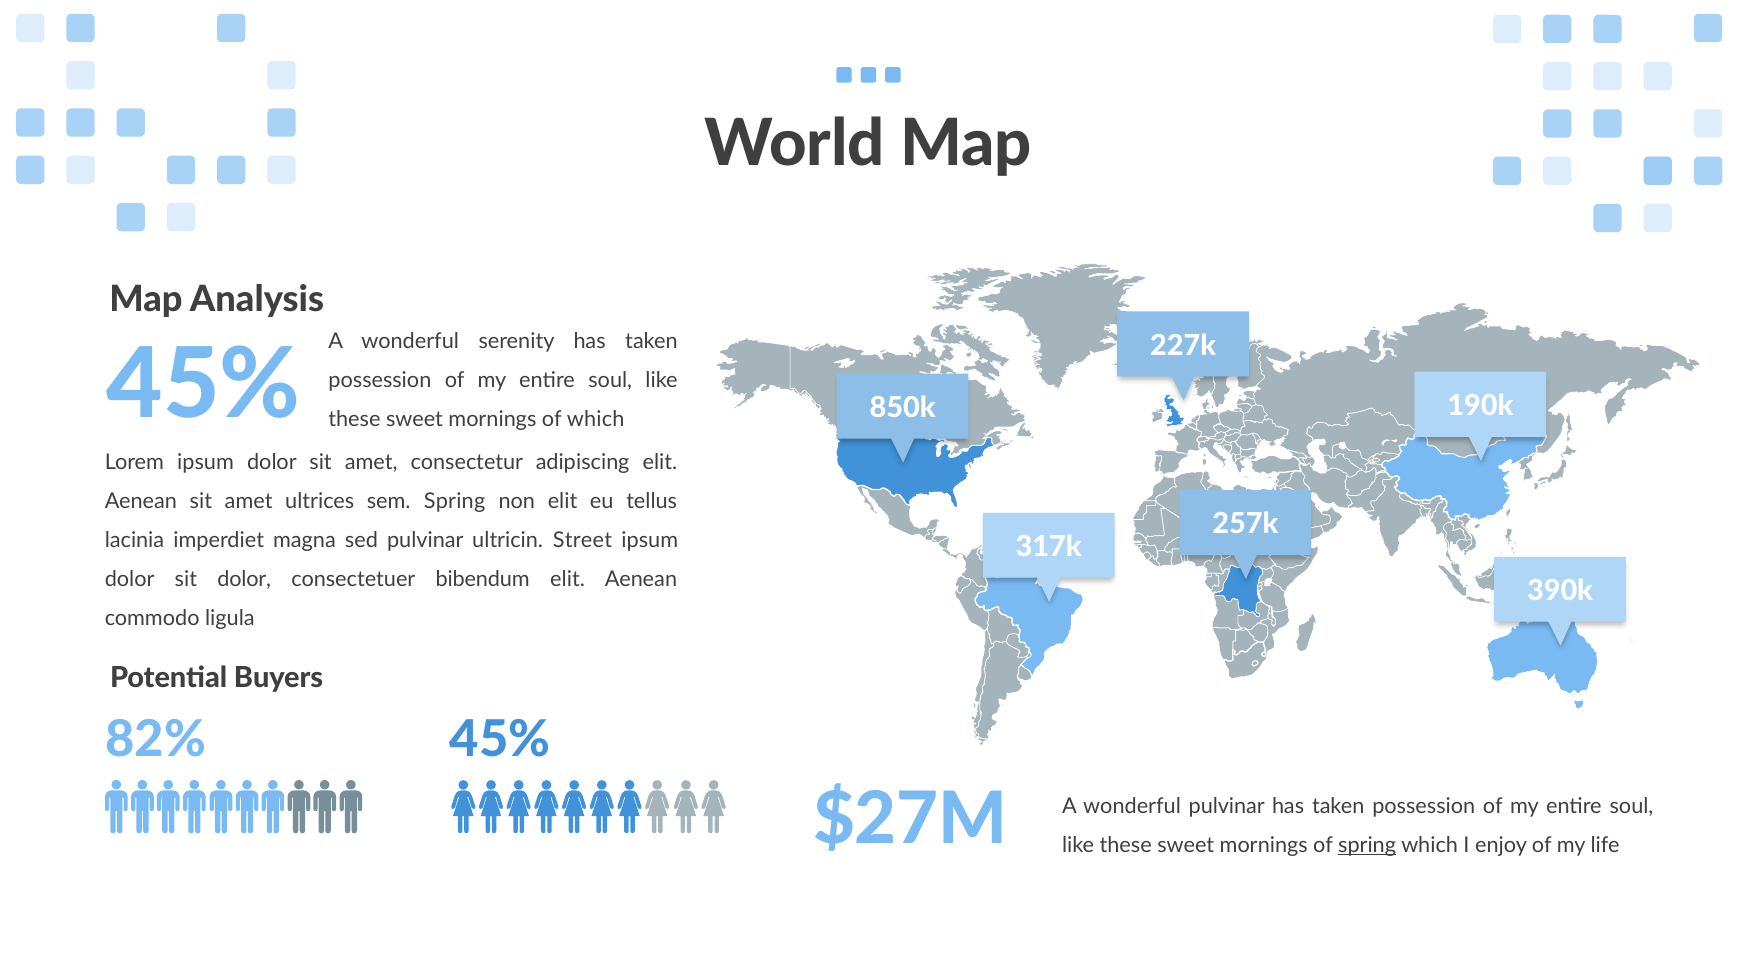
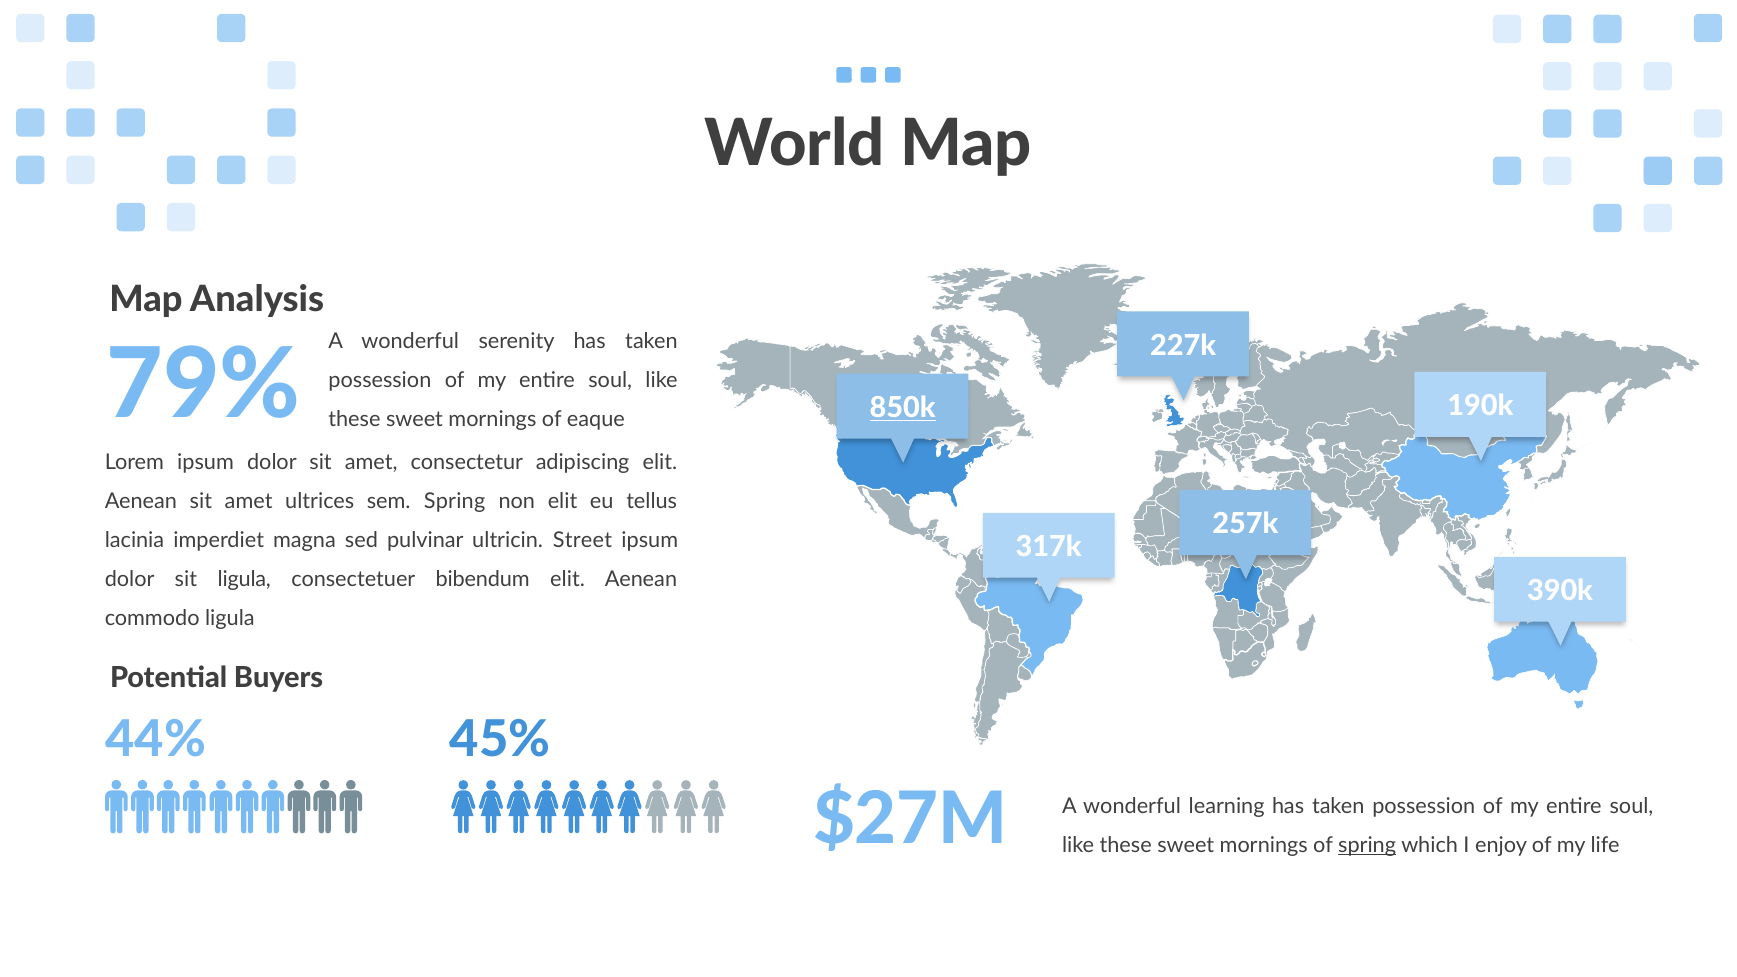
45%: 45% -> 79% (204, 385)
850k underline: none -> present (903, 408)
of which: which -> eaque (596, 420)
sit dolor: dolor -> ligula (244, 580)
82%: 82% -> 44% (156, 740)
wonderful pulvinar: pulvinar -> learning (1227, 806)
